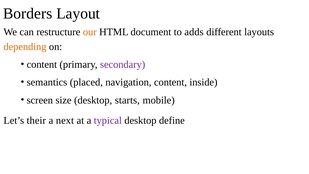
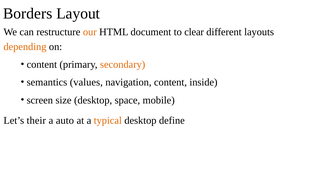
adds: adds -> clear (194, 32)
secondary colour: purple -> orange (123, 65)
placed: placed -> values (86, 82)
starts: starts -> space (127, 100)
next: next -> auto (65, 120)
typical colour: purple -> orange (108, 120)
